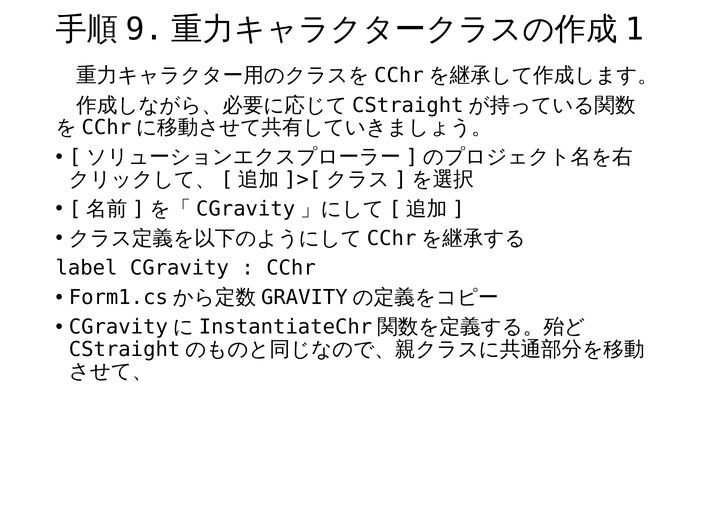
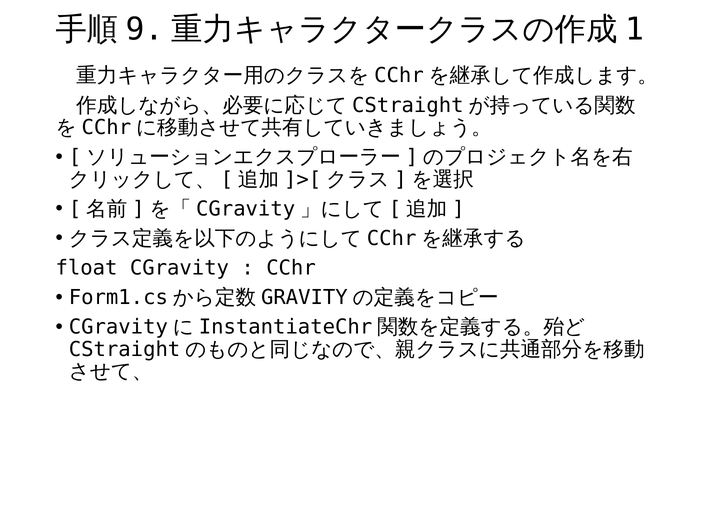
label: label -> float (87, 268)
